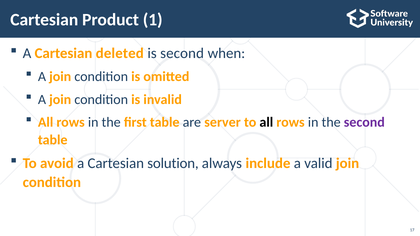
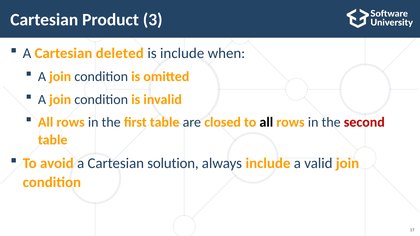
1: 1 -> 3 (153, 20)
is second: second -> include (182, 53)
server: server -> closed (223, 122)
second colour: purple -> red (364, 122)
